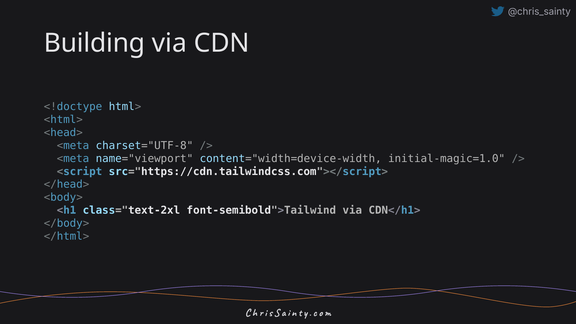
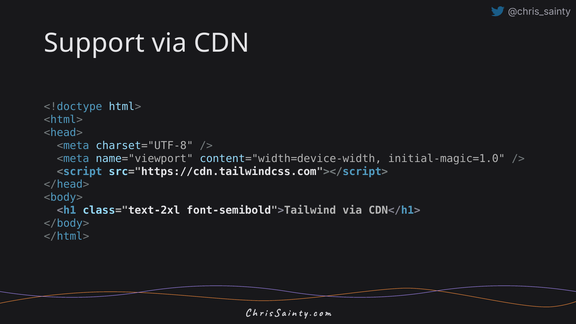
Building: Building -> Support (94, 43)
